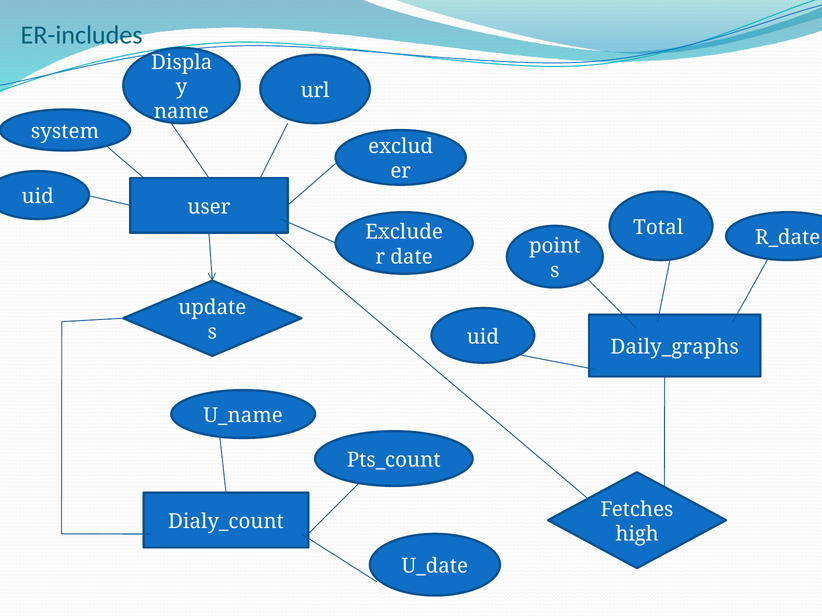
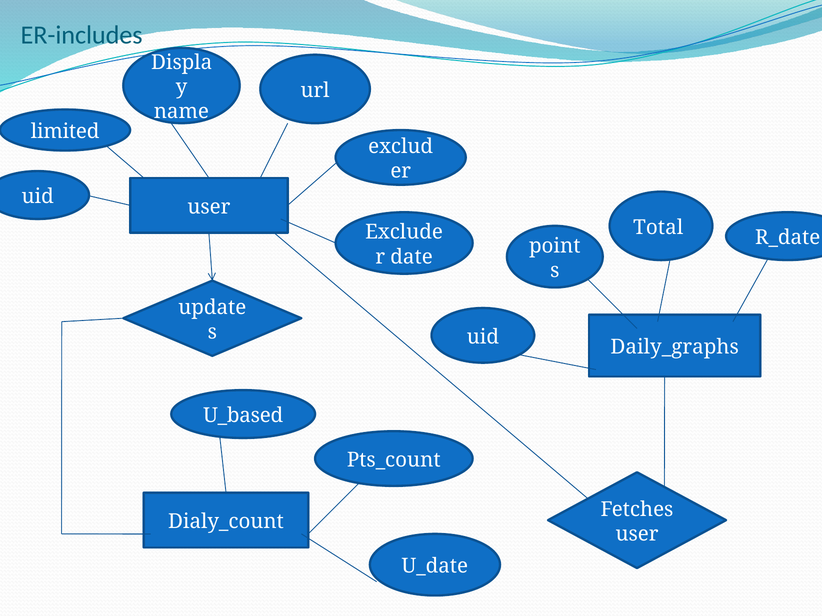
system: system -> limited (65, 132)
U_name: U_name -> U_based (243, 416)
high: high -> user (637, 534)
